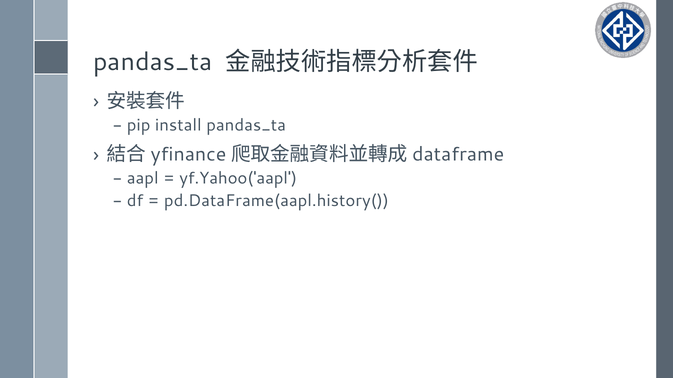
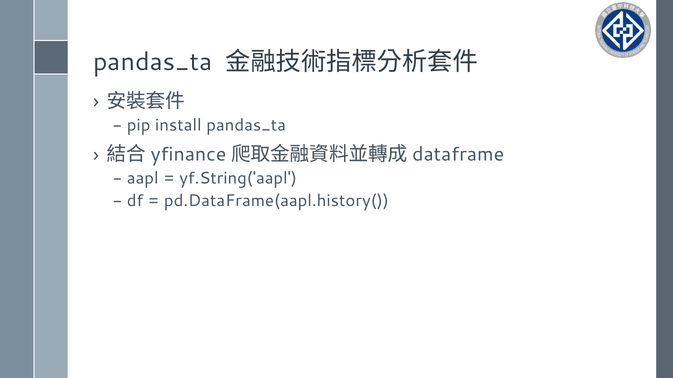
yf.Yahoo('aapl: yf.Yahoo('aapl -> yf.String('aapl (238, 179)
